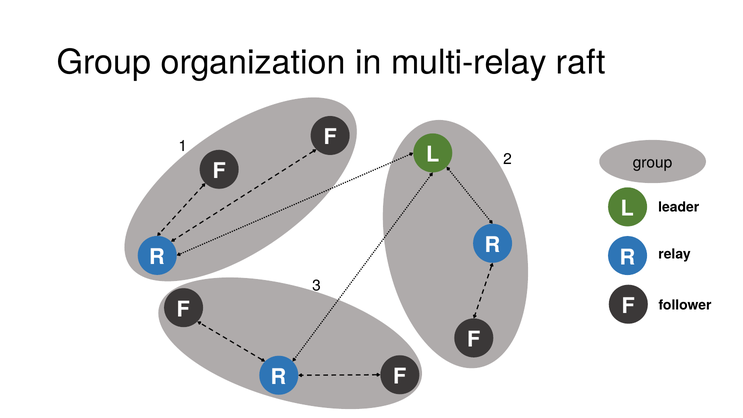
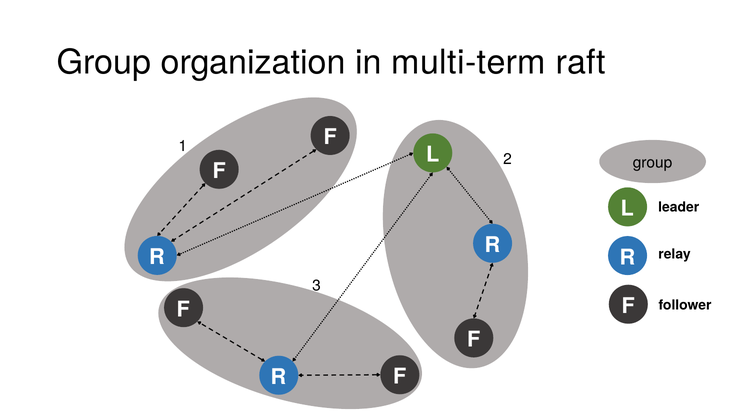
multi-relay: multi-relay -> multi-term (469, 62)
